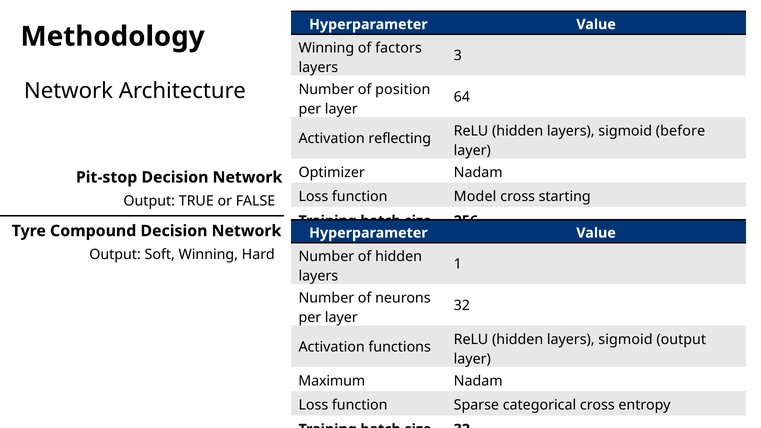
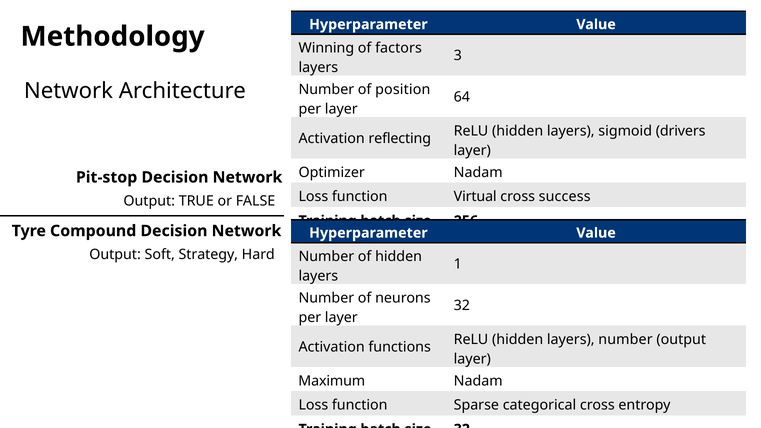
before: before -> drivers (681, 131)
Model: Model -> Virtual (475, 197)
starting: starting -> success (565, 197)
Soft Winning: Winning -> Strategy (208, 255)
sigmoid: sigmoid -> number (626, 340)
